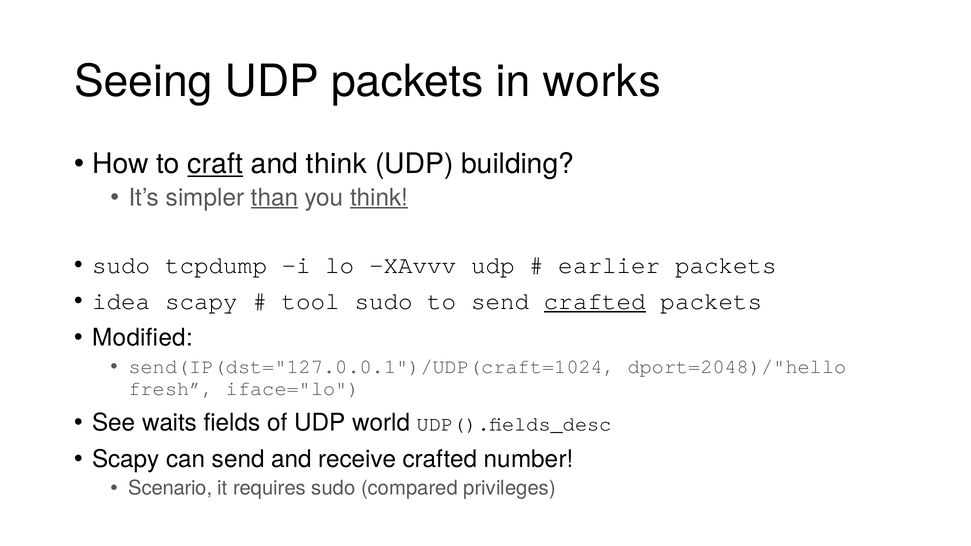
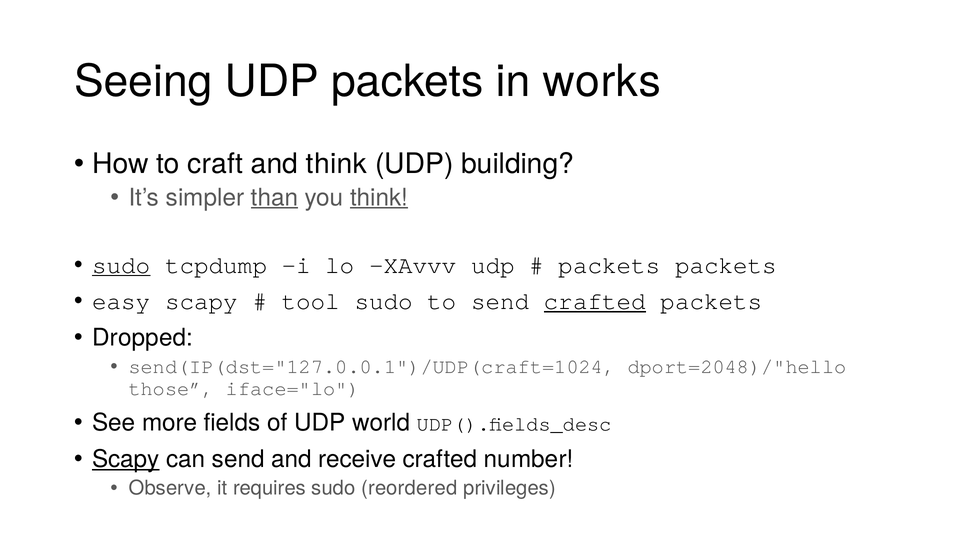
craft underline: present -> none (215, 164)
sudo underline: none -> present (121, 265)
earlier: earlier -> packets (609, 265)
idea: idea -> easy (121, 301)
Modified: Modified -> Dropped (143, 338)
fresh: fresh -> those (171, 389)
waits: waits -> more (170, 423)
Scapy underline: none -> present (126, 459)
Scenario: Scenario -> Observe (170, 488)
compared: compared -> reordered (409, 488)
